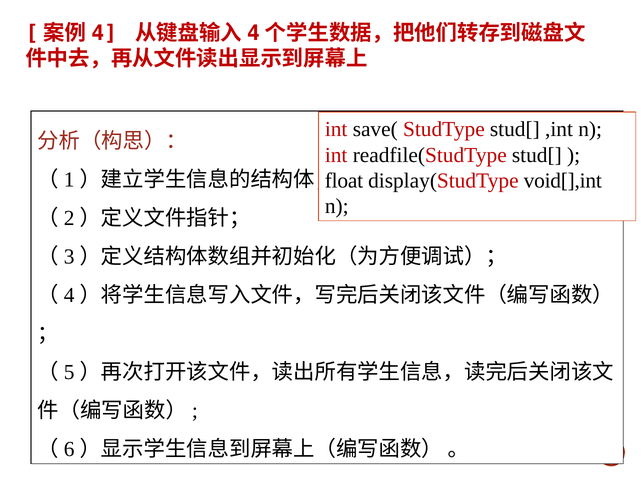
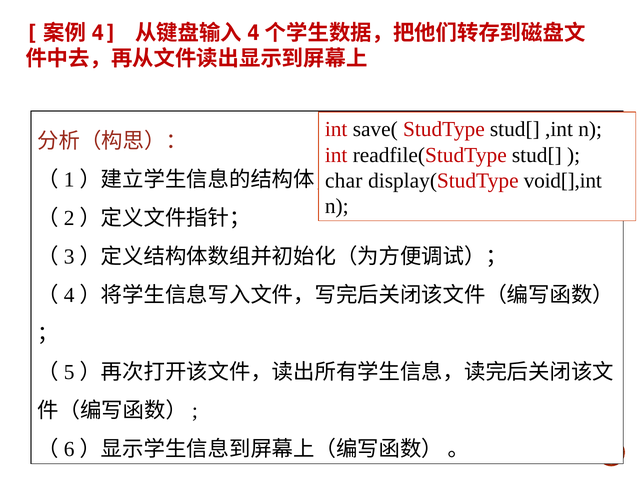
float: float -> char (344, 181)
